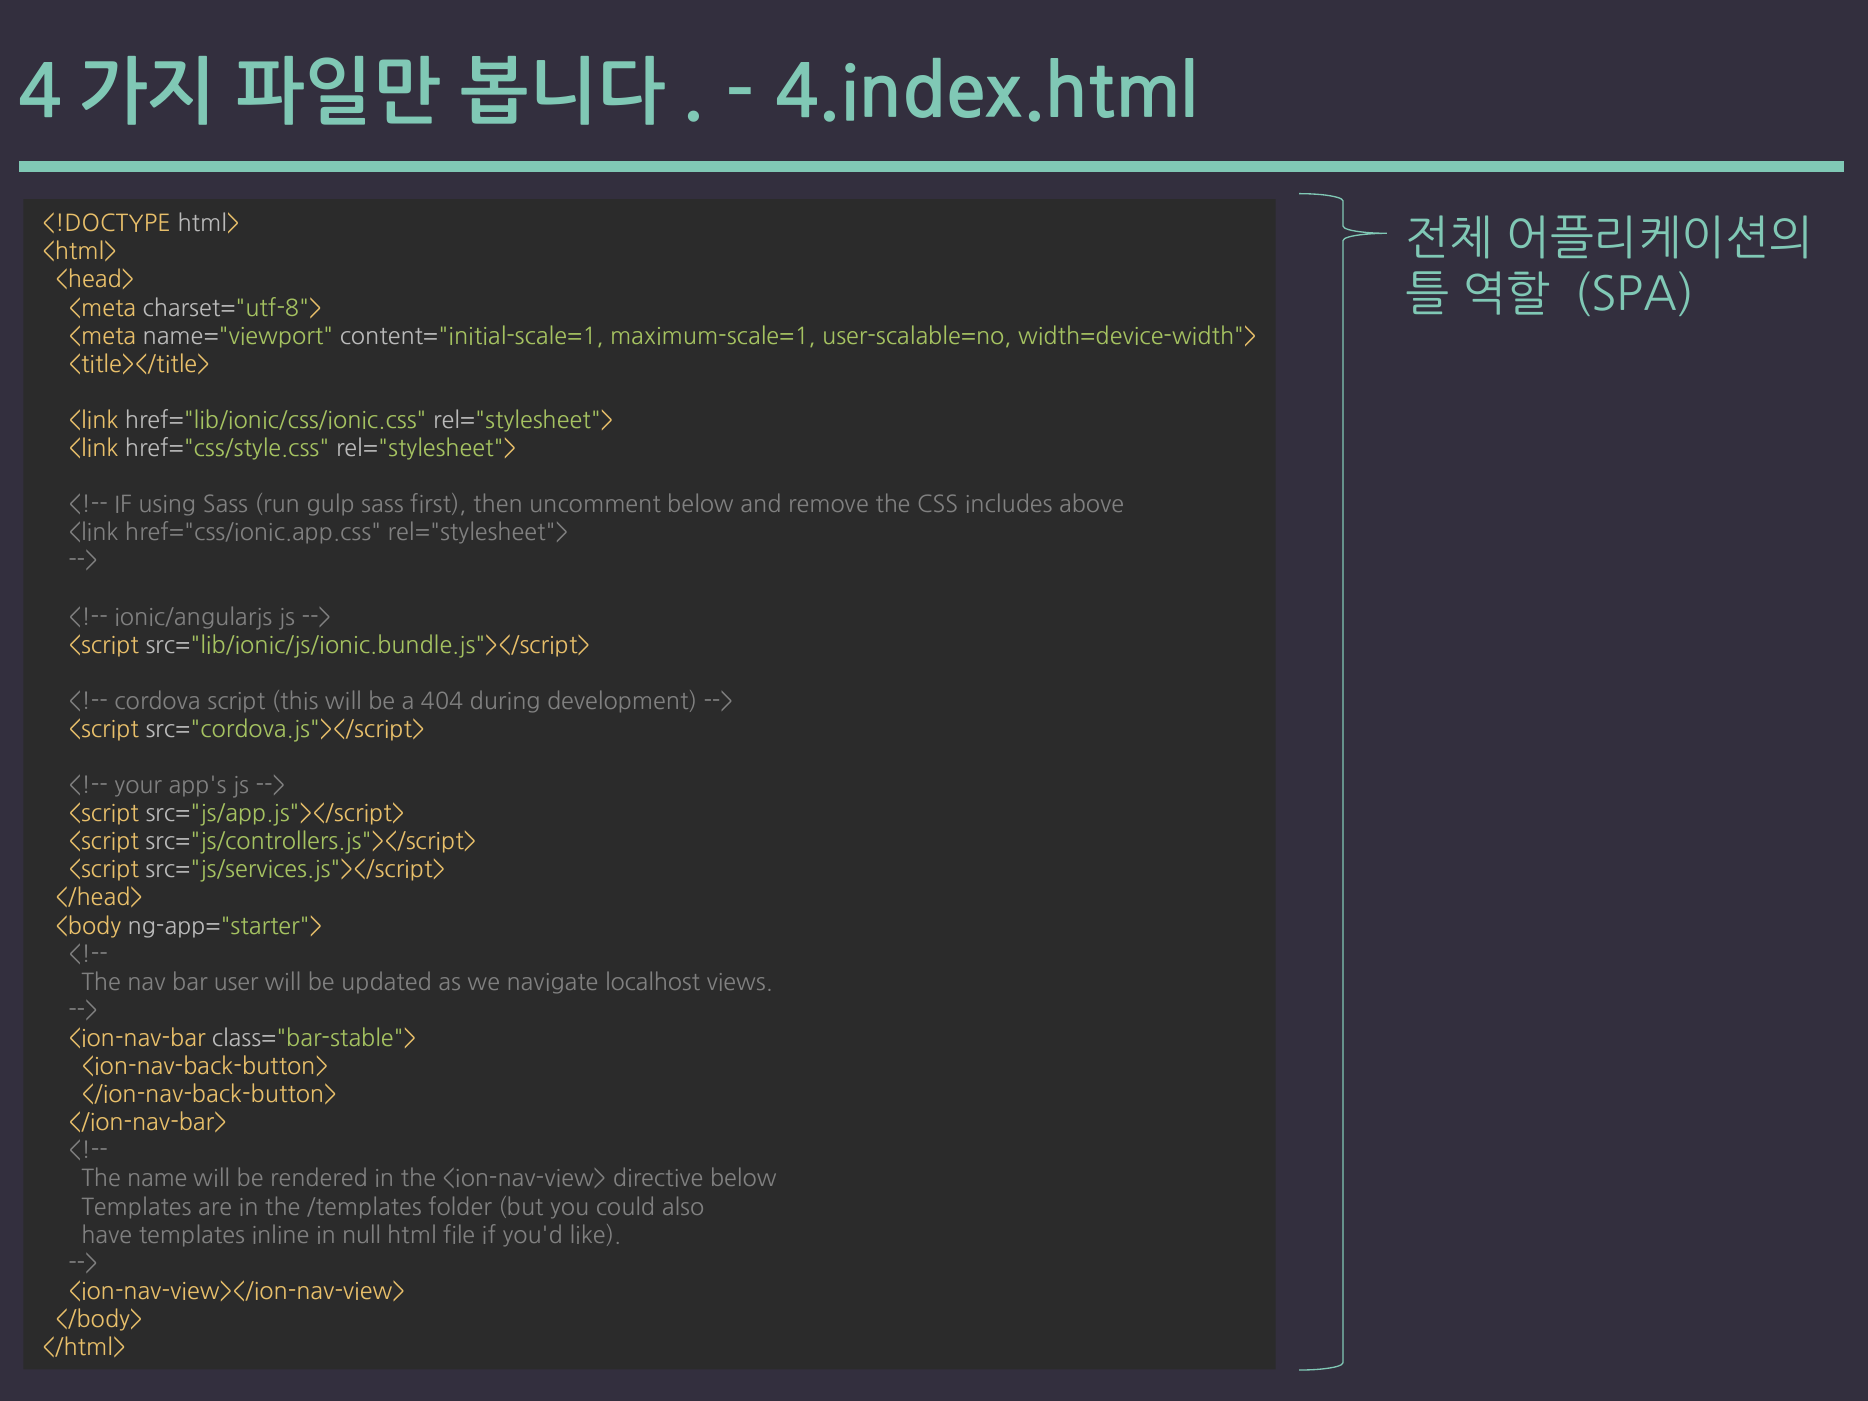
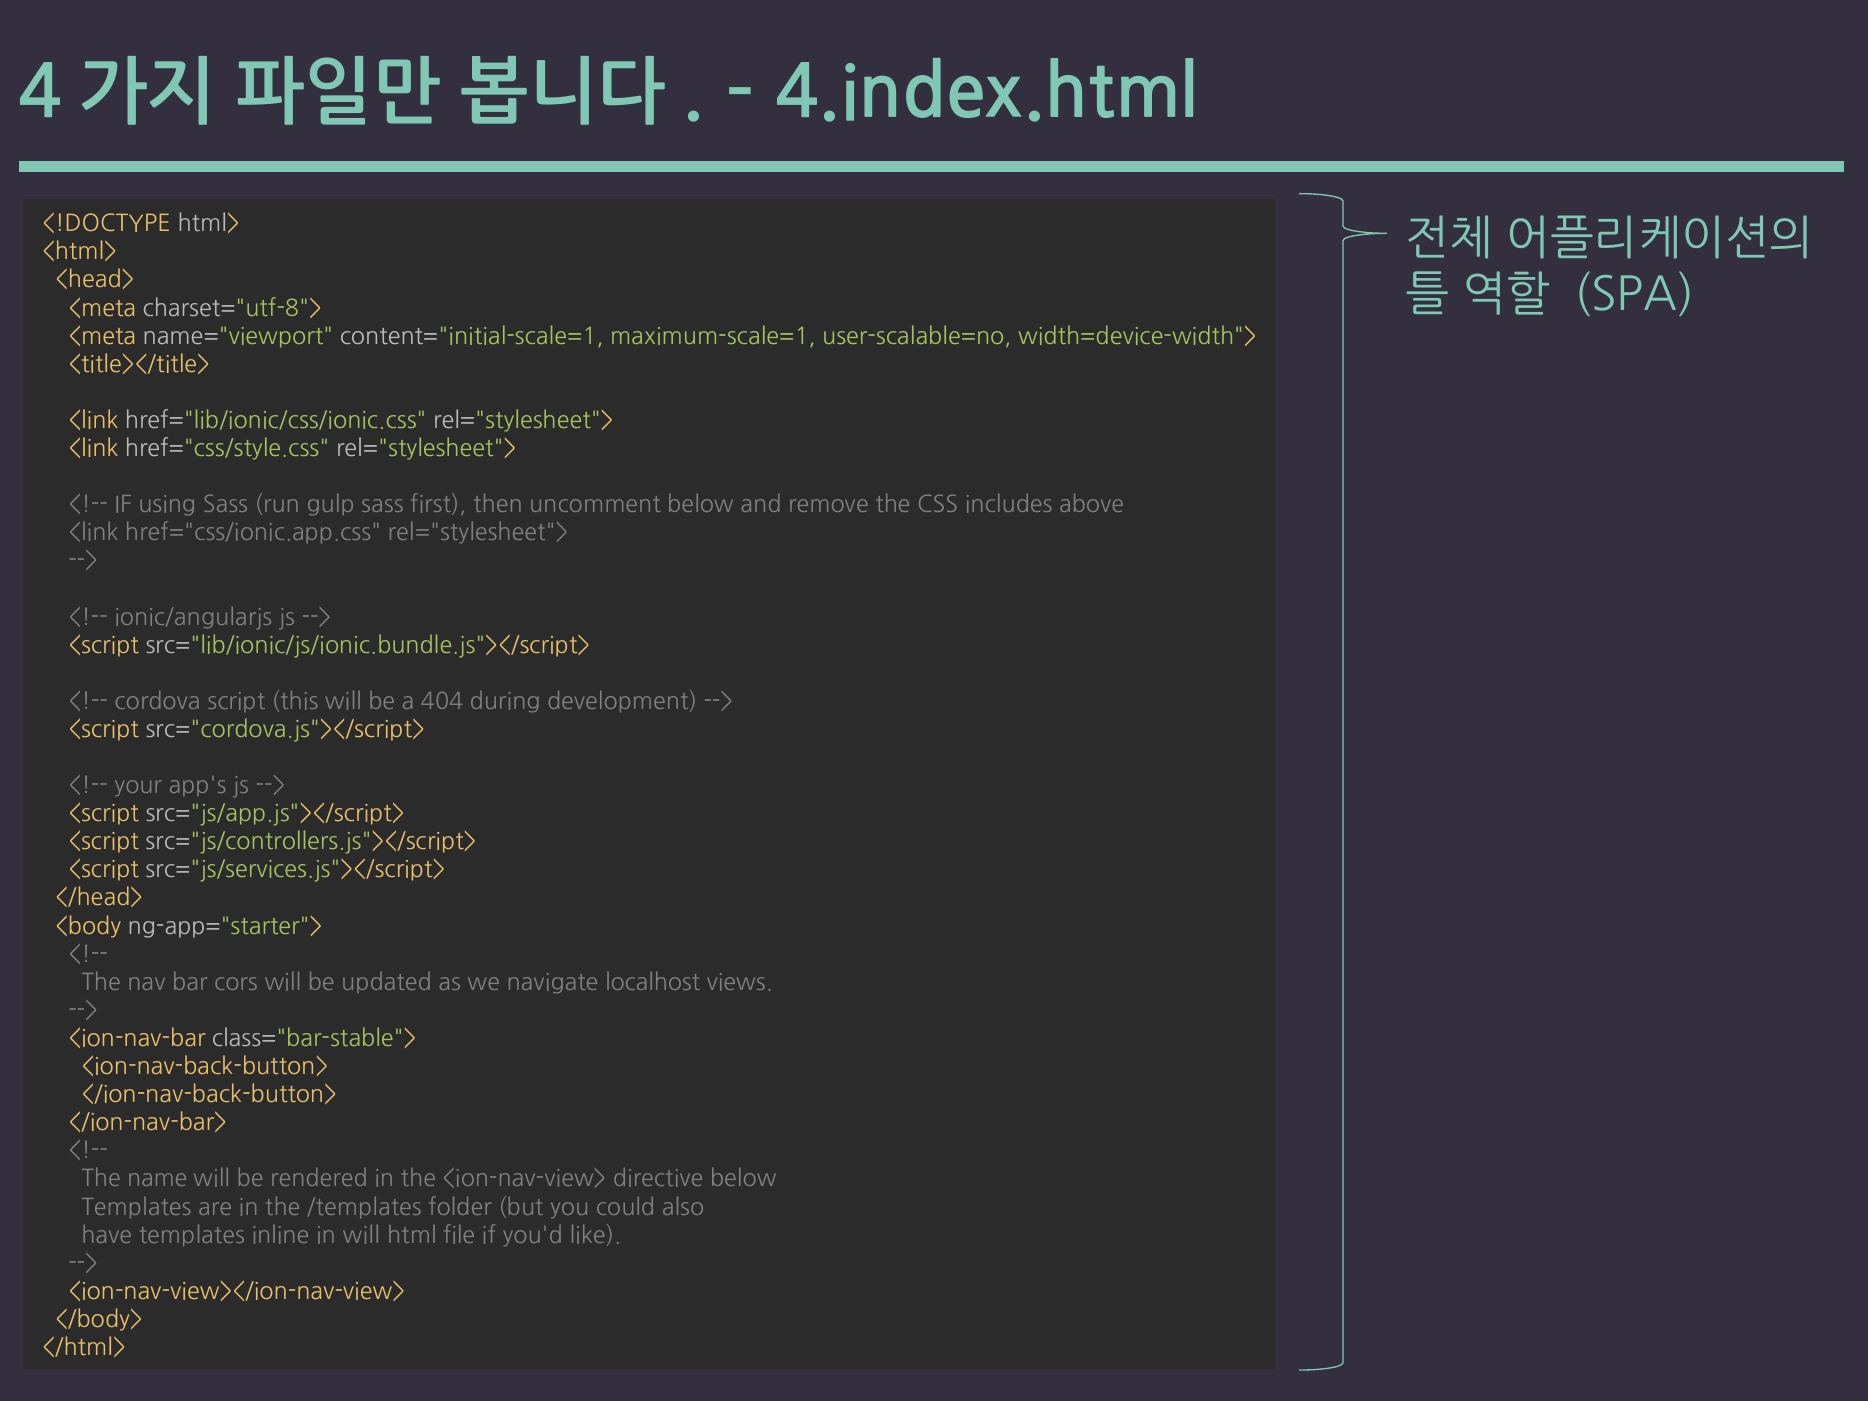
user: user -> cors (236, 983)
in null: null -> will (361, 1235)
